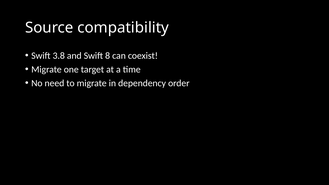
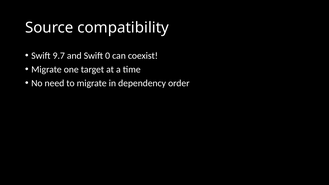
3.8: 3.8 -> 9.7 (59, 56)
8: 8 -> 0 (108, 56)
